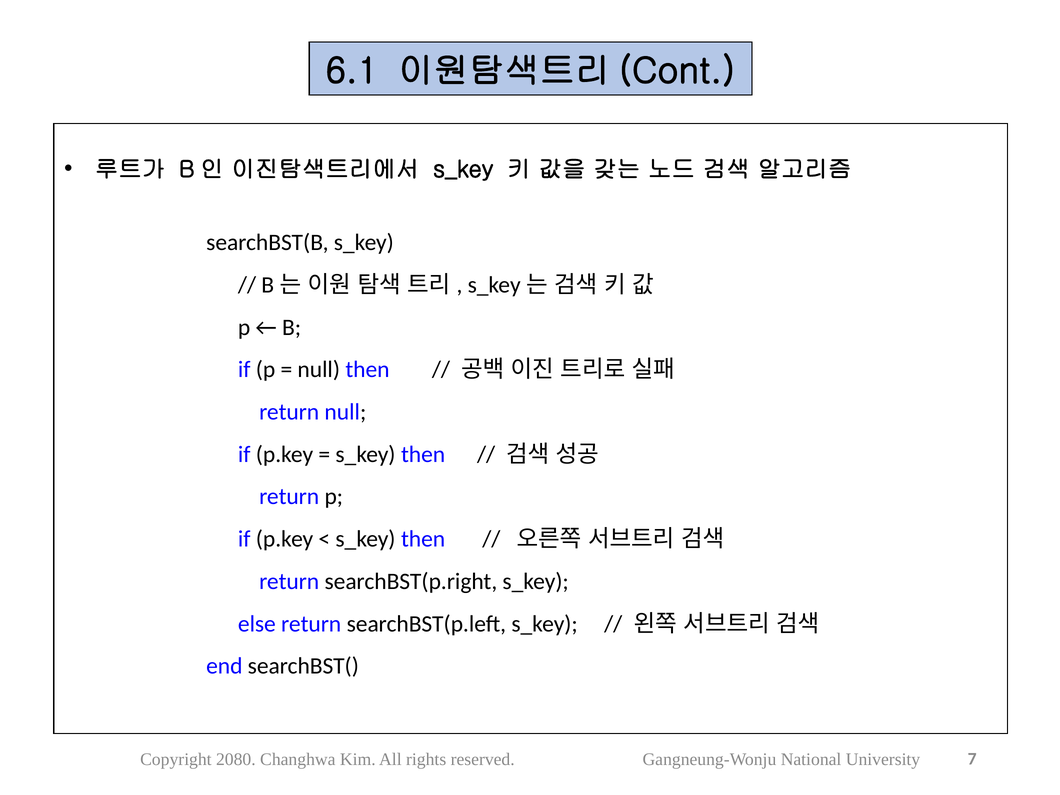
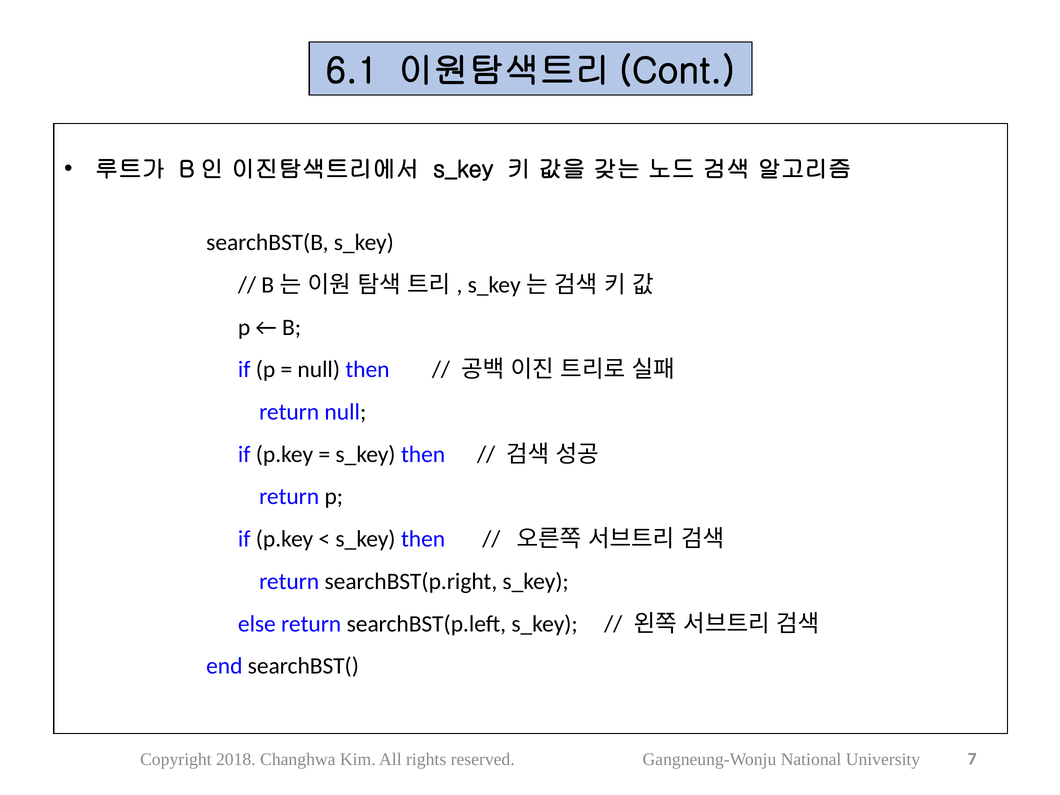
2080: 2080 -> 2018 (236, 759)
